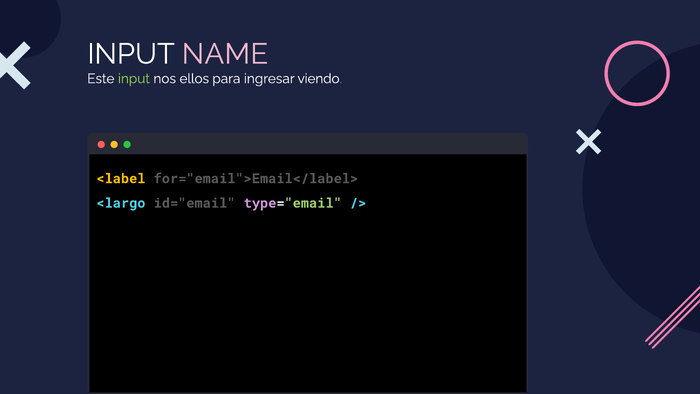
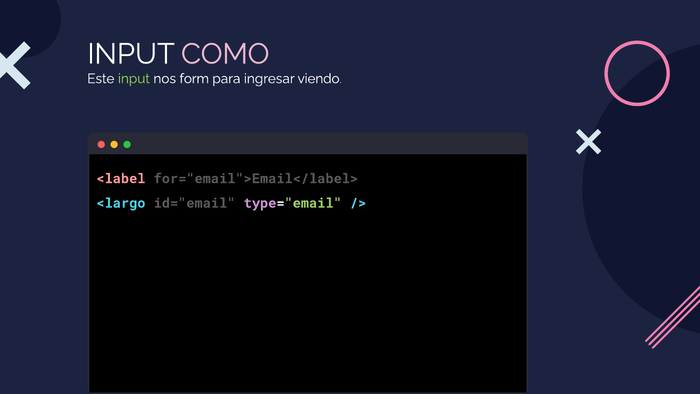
NAME: NAME -> COMO (225, 54)
ellos: ellos -> form (194, 79)
<label colour: yellow -> pink (121, 179)
